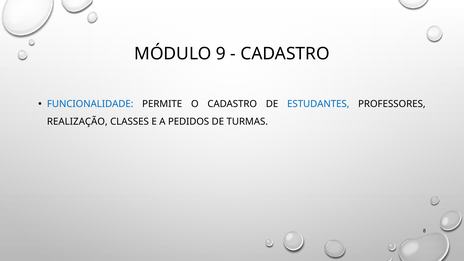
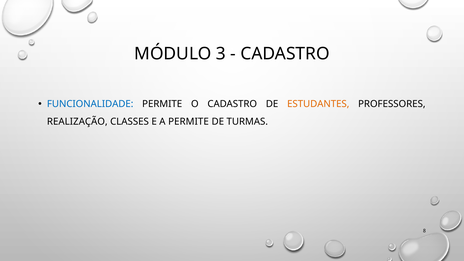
9: 9 -> 3 (221, 54)
ESTUDANTES colour: blue -> orange (318, 104)
A PEDIDOS: PEDIDOS -> PERMITE (188, 121)
